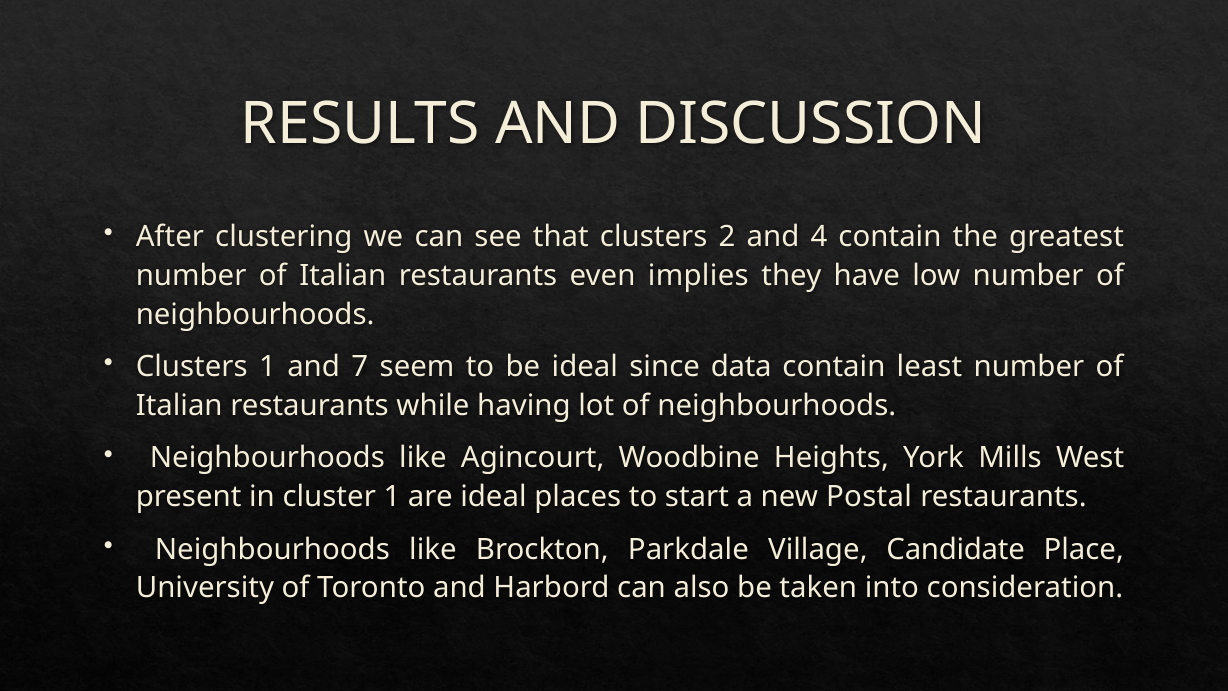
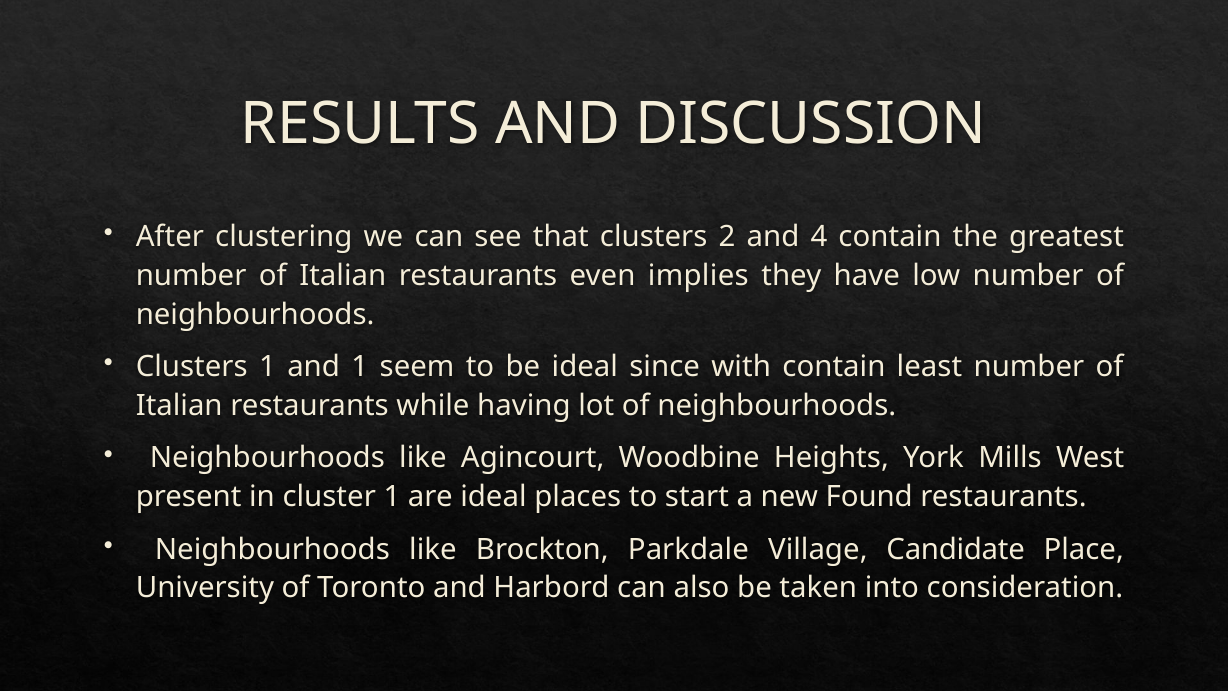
and 7: 7 -> 1 (360, 367)
data: data -> with (741, 367)
Postal: Postal -> Found (869, 497)
